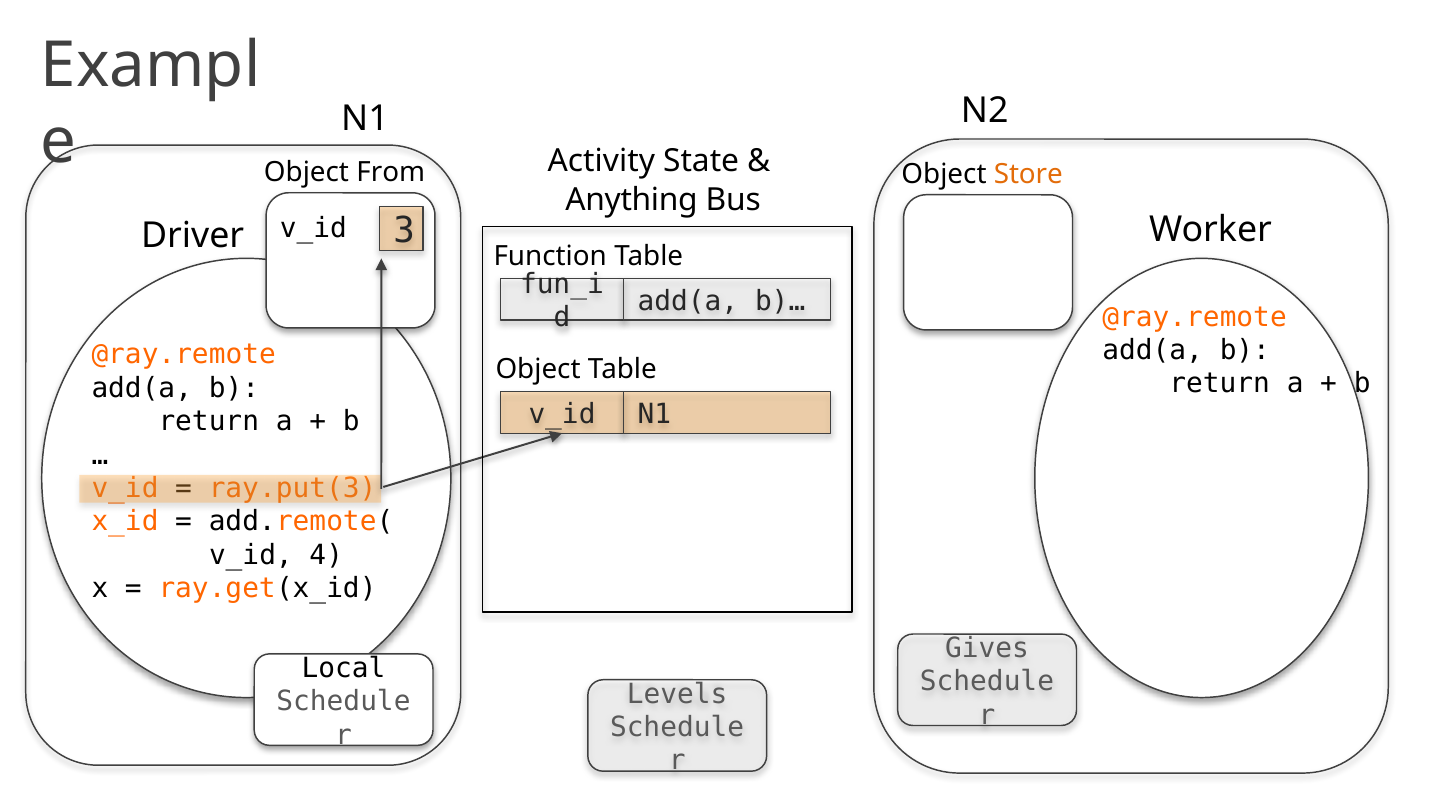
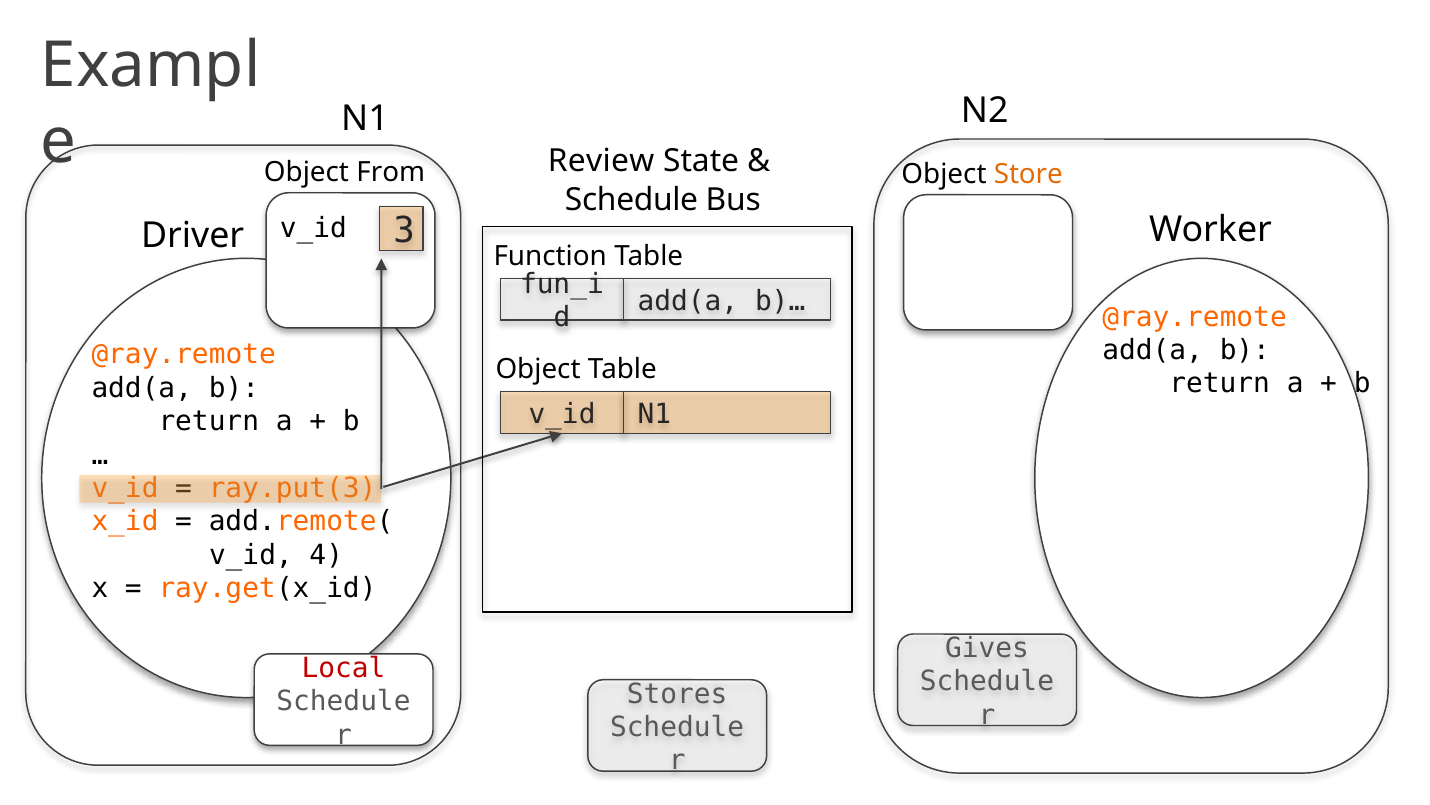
Activity: Activity -> Review (601, 161)
Anything: Anything -> Schedule (632, 199)
Local colour: black -> red (343, 668)
Levels: Levels -> Stores (677, 693)
